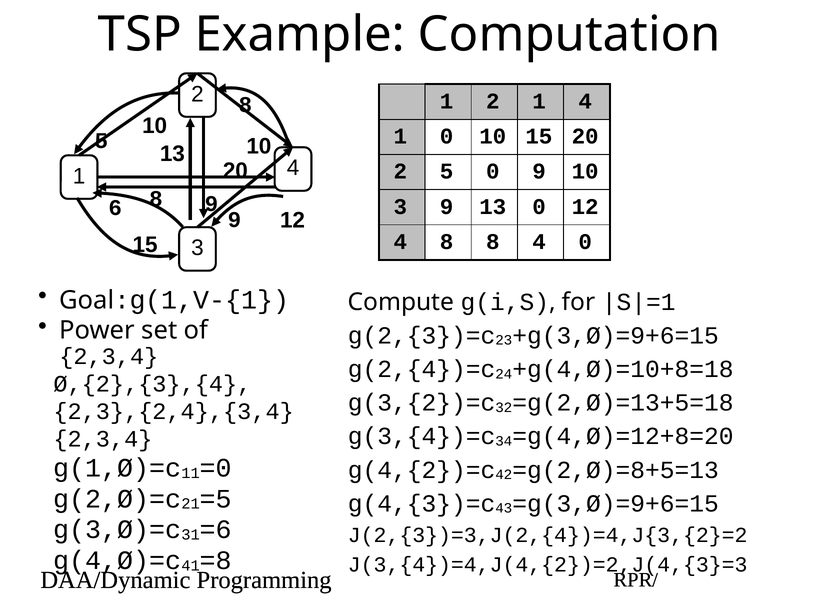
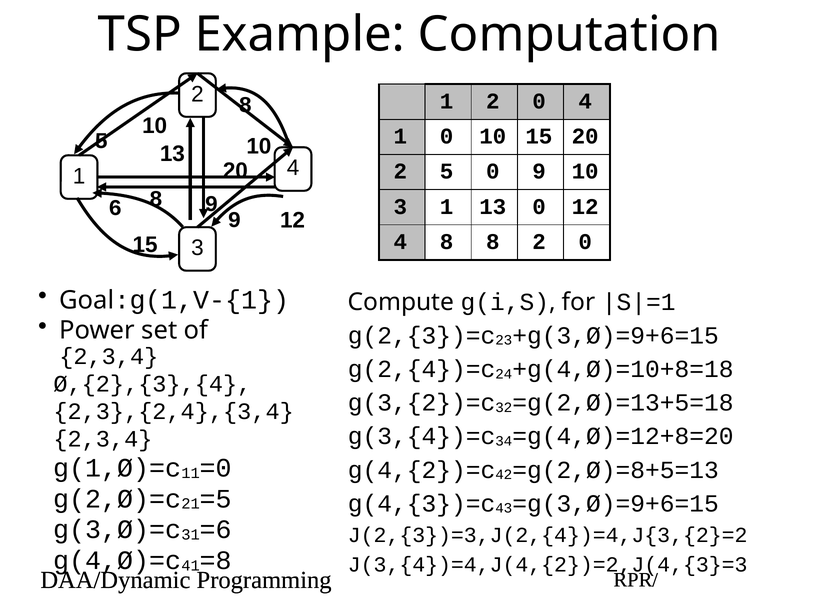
1 2 1: 1 -> 0 (539, 101)
3 9: 9 -> 1 (447, 207)
8 4: 4 -> 2 (539, 242)
